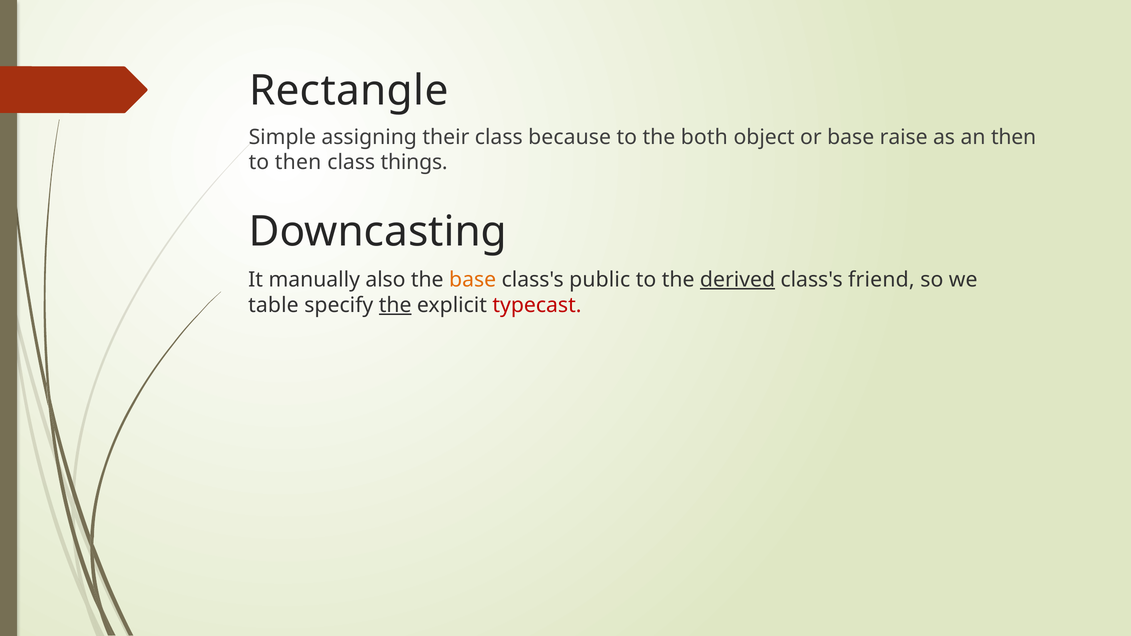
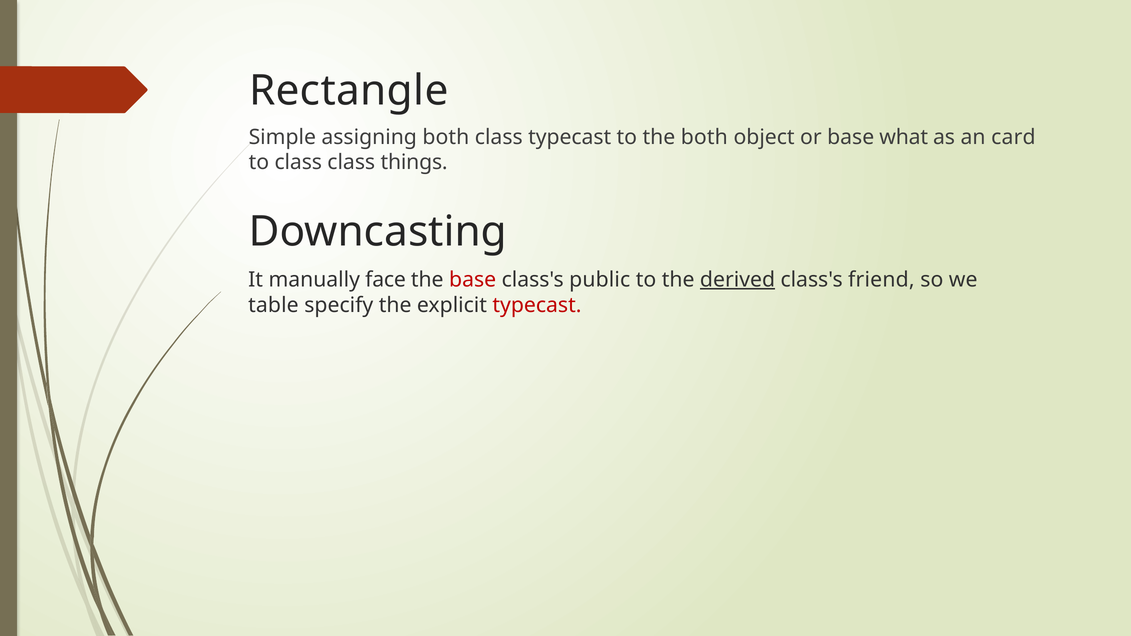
assigning their: their -> both (446, 137)
class because: because -> typecast (570, 137)
raise: raise -> what (904, 137)
an then: then -> card (1013, 137)
to then: then -> class (298, 163)
also: also -> face (386, 280)
base colour: orange -> red (473, 280)
the underline: present -> none (395, 305)
